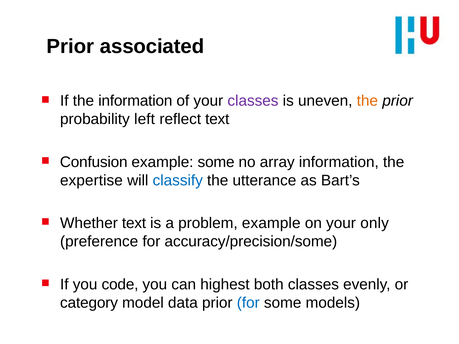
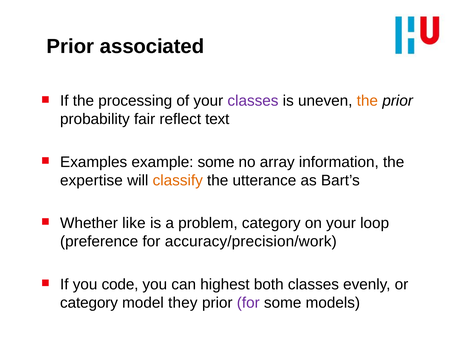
the information: information -> processing (135, 101)
left: left -> fair (145, 119)
Confusion: Confusion -> Examples (94, 162)
classify colour: blue -> orange (178, 181)
Whether text: text -> like (134, 223)
problem example: example -> category (271, 223)
only: only -> loop (375, 223)
accuracy/precision/some: accuracy/precision/some -> accuracy/precision/work (251, 242)
data: data -> they (183, 303)
for colour: blue -> purple (248, 303)
